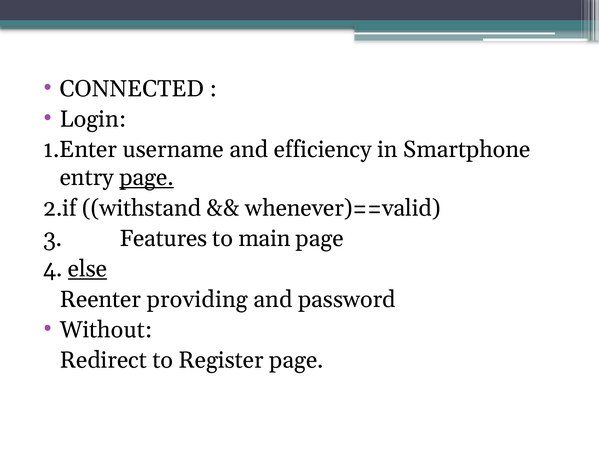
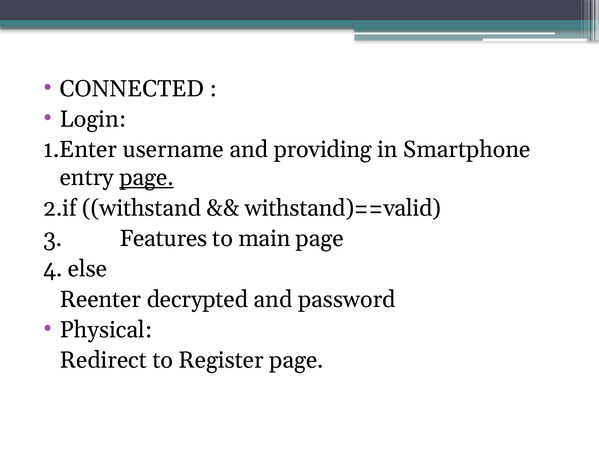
efficiency: efficiency -> providing (323, 150)
whenever)==valid: whenever)==valid -> withstand)==valid (343, 208)
else underline: present -> none (88, 269)
providing: providing -> decrypted (197, 300)
Without: Without -> Physical (106, 330)
